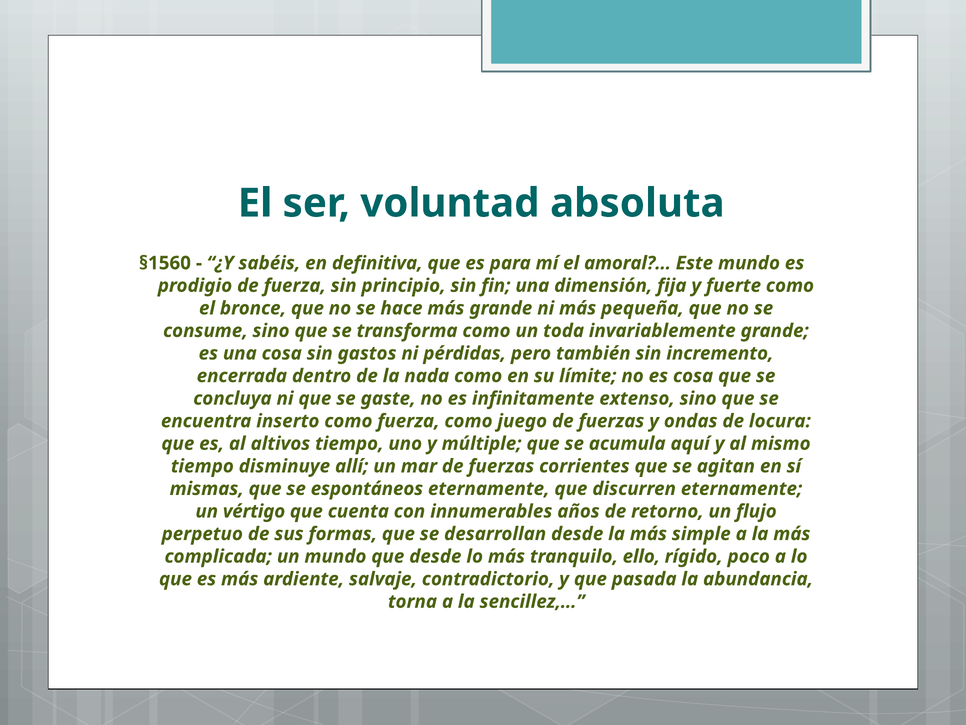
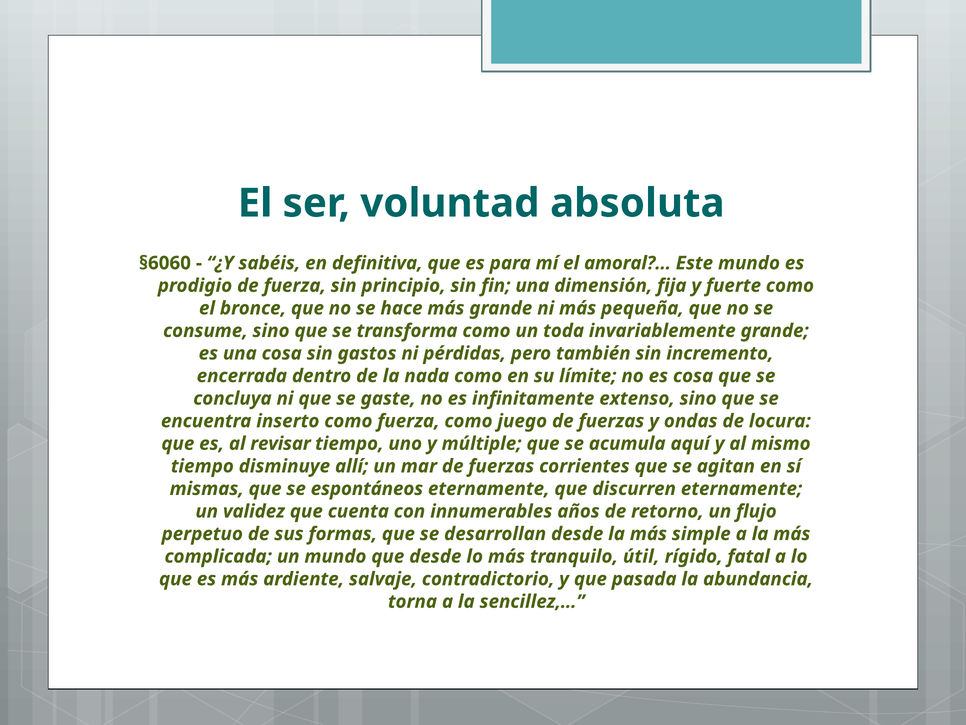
§1560: §1560 -> §6060 (165, 263)
altivos: altivos -> revisar (281, 443)
vértigo: vértigo -> validez (254, 511)
ello: ello -> útil (641, 556)
poco: poco -> fatal (749, 556)
